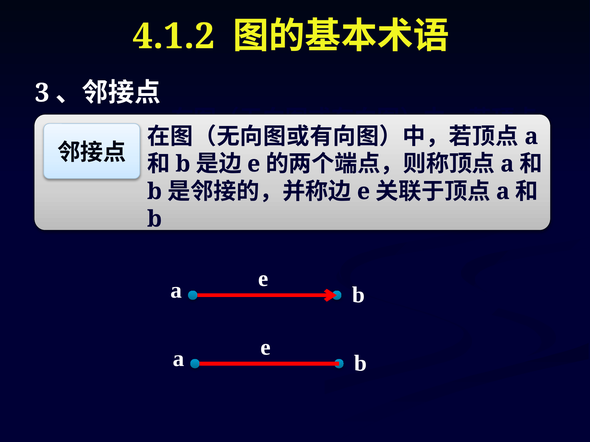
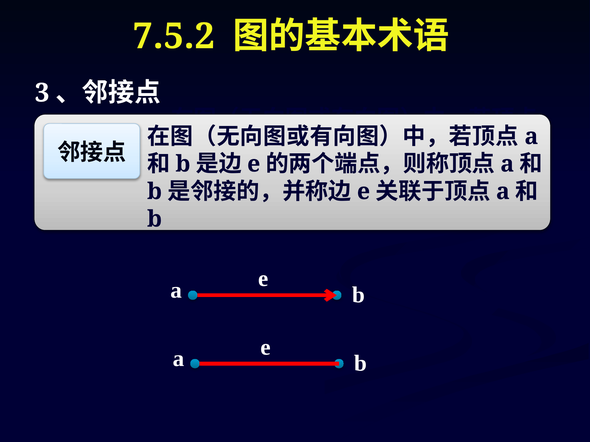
4.1.2: 4.1.2 -> 7.5.2 (174, 36)
